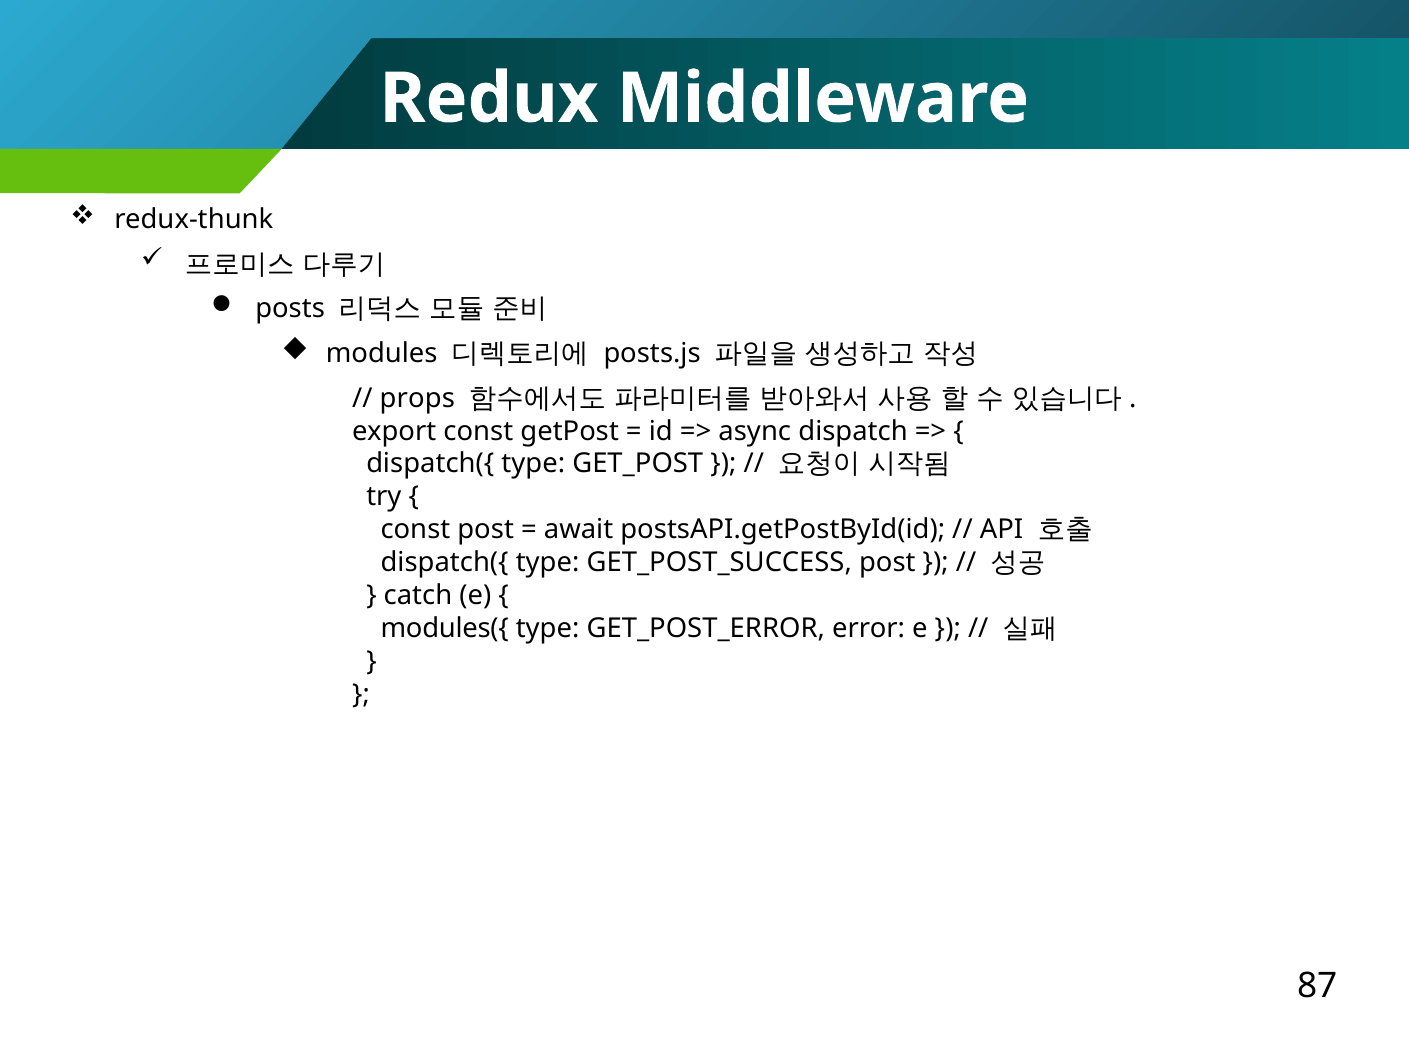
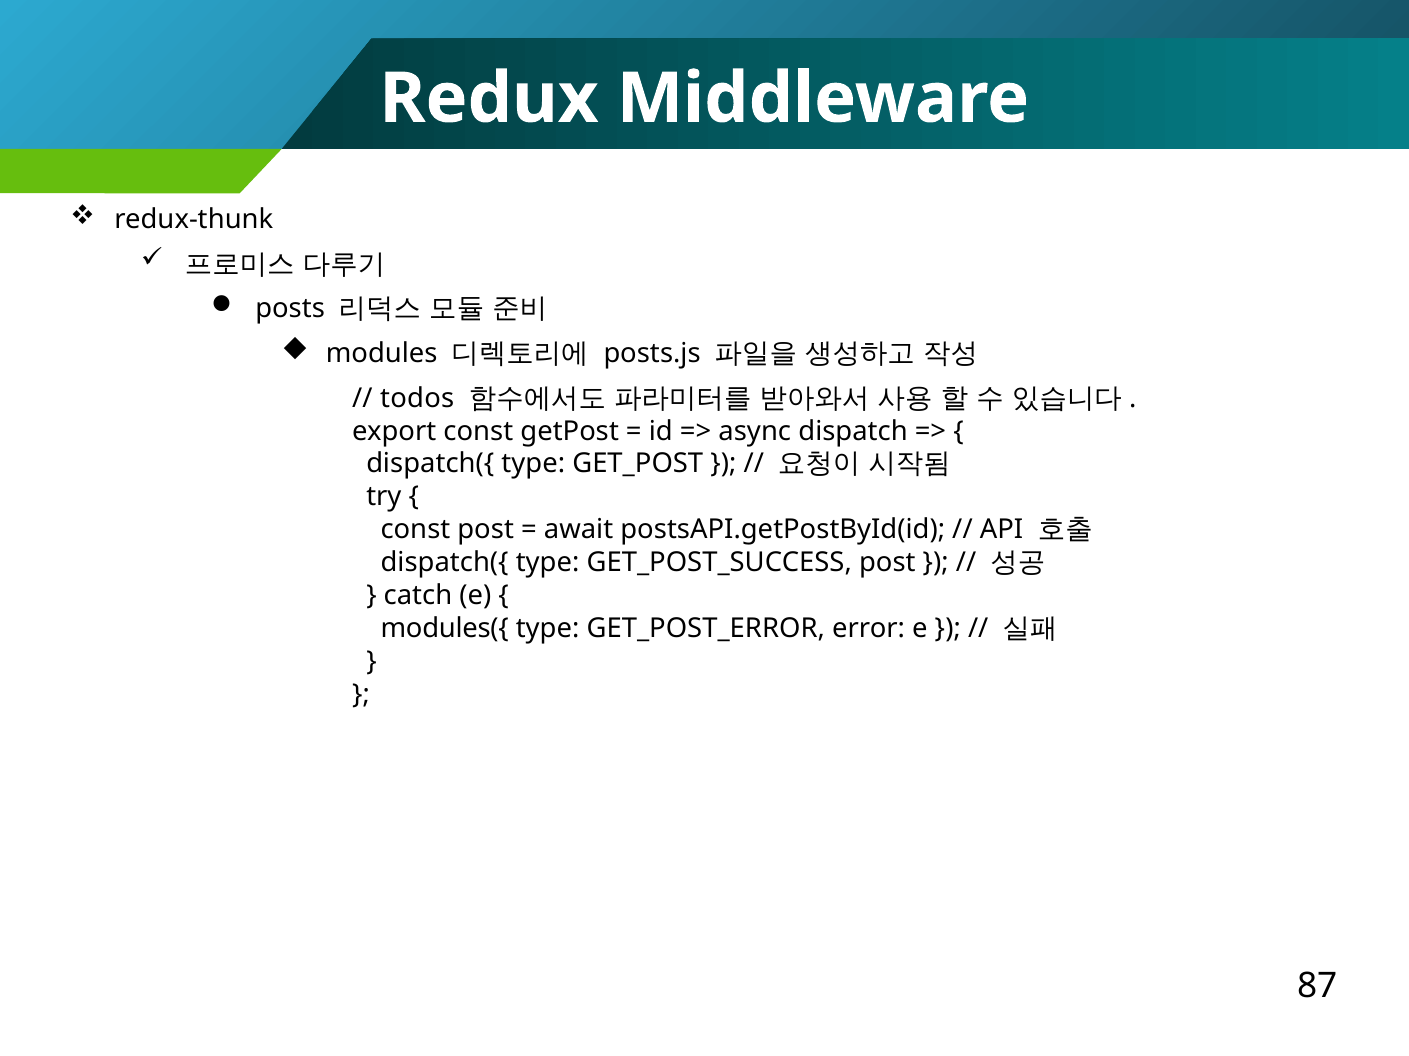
props: props -> todos (417, 398)
